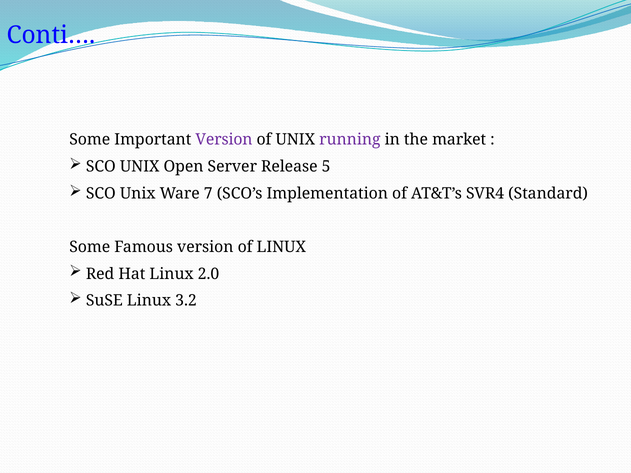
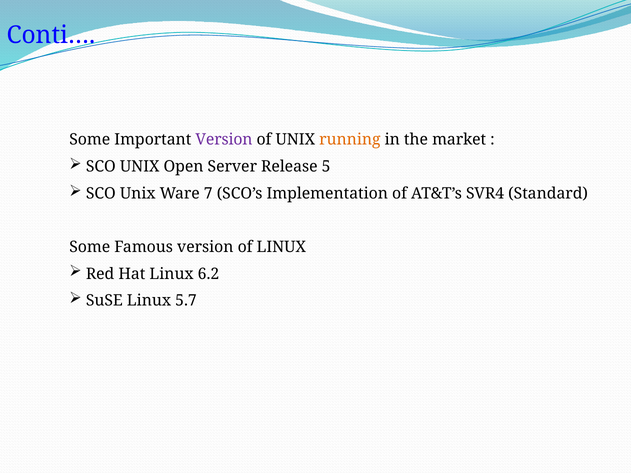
running colour: purple -> orange (350, 140)
2.0: 2.0 -> 6.2 (209, 274)
3.2: 3.2 -> 5.7 (186, 301)
